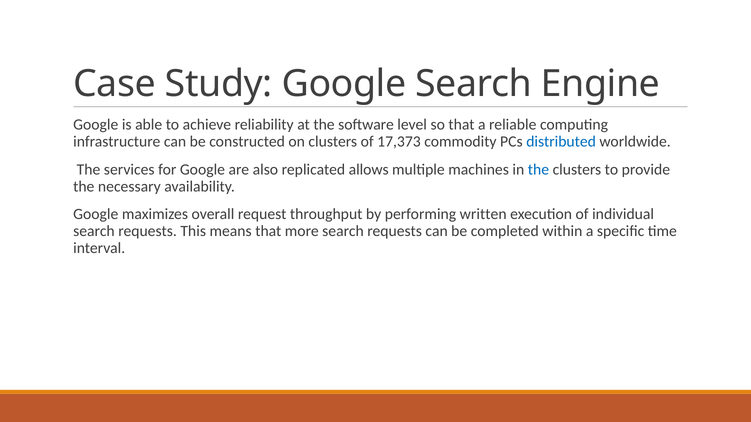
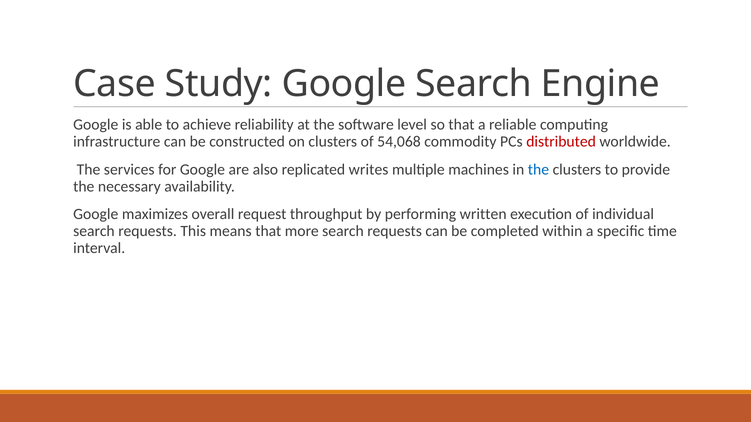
17,373: 17,373 -> 54,068 (399, 142)
distributed colour: blue -> red (561, 142)
allows: allows -> writes (369, 170)
